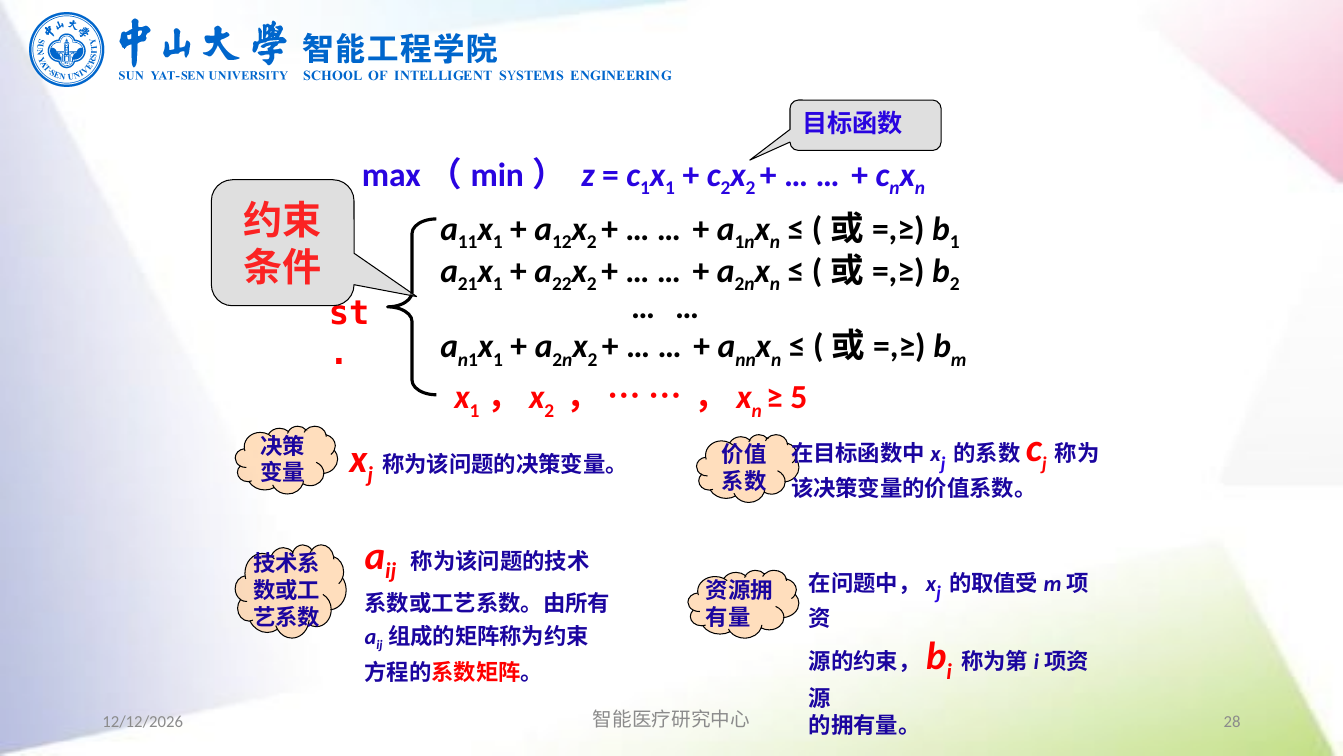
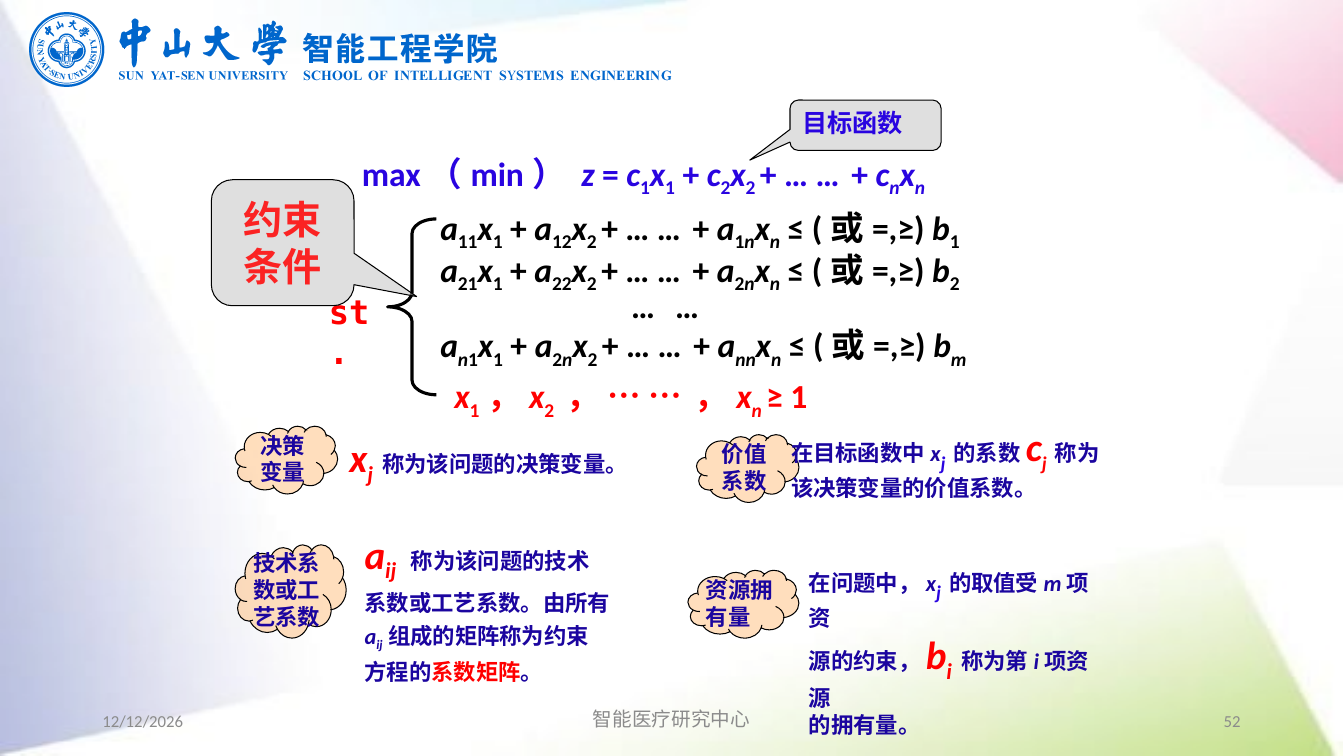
5: 5 -> 1 (799, 397)
28: 28 -> 52 (1232, 721)
